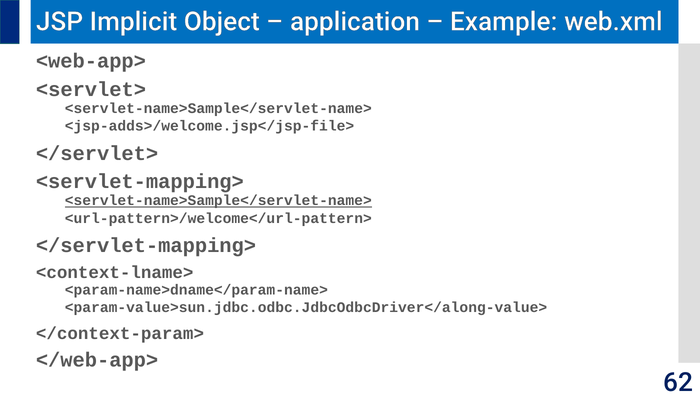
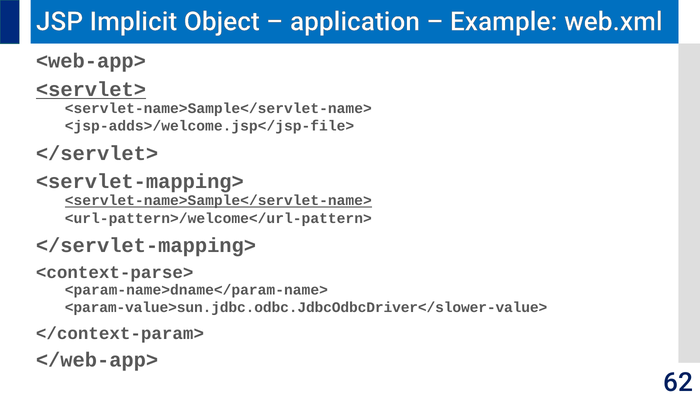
<servlet> underline: none -> present (91, 90)
<context-lname>: <context-lname> -> <context-parse> (115, 272)
<param-value>sun.jdbc.odbc.JdbcOdbcDriver</along-value>: <param-value>sun.jdbc.odbc.JdbcOdbcDriver</along-value> -> <param-value>sun.jdbc.odbc.JdbcOdbcDriver</slower-value> (306, 307)
